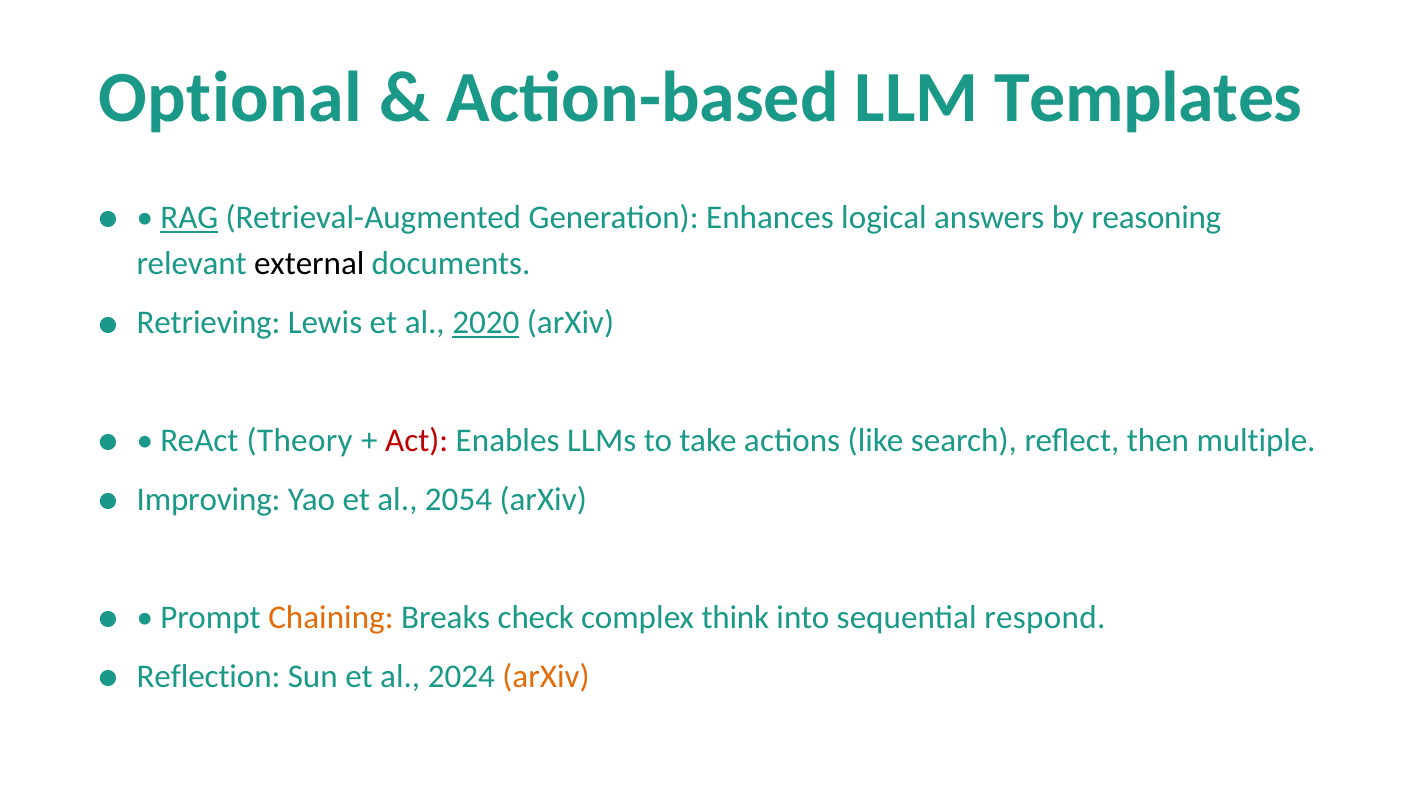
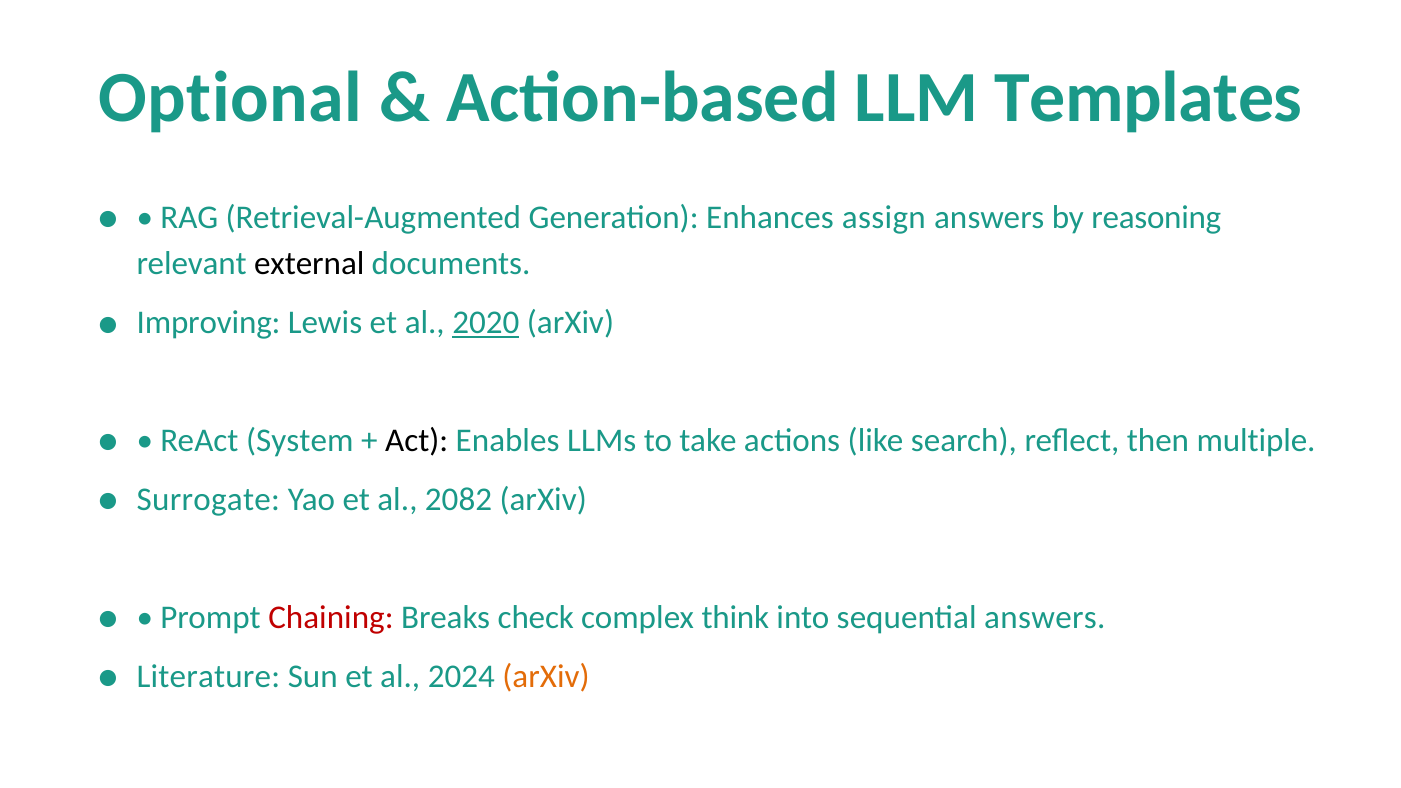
RAG underline: present -> none (189, 218)
logical: logical -> assign (884, 218)
Retrieving: Retrieving -> Improving (209, 323)
Theory: Theory -> System (300, 441)
Act colour: red -> black (417, 441)
Improving: Improving -> Surrogate (208, 500)
2054: 2054 -> 2082 (458, 500)
Chaining colour: orange -> red (331, 617)
sequential respond: respond -> answers (1045, 617)
Reflection: Reflection -> Literature (208, 676)
